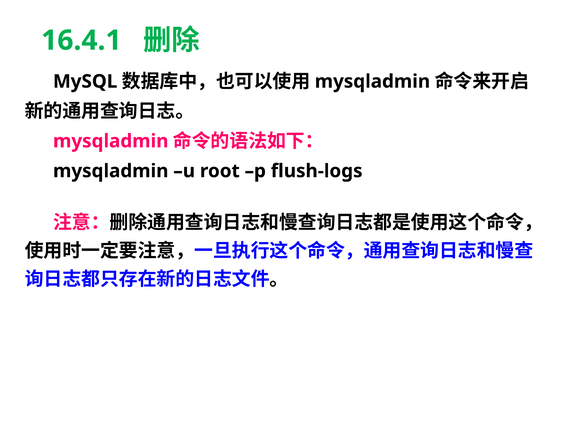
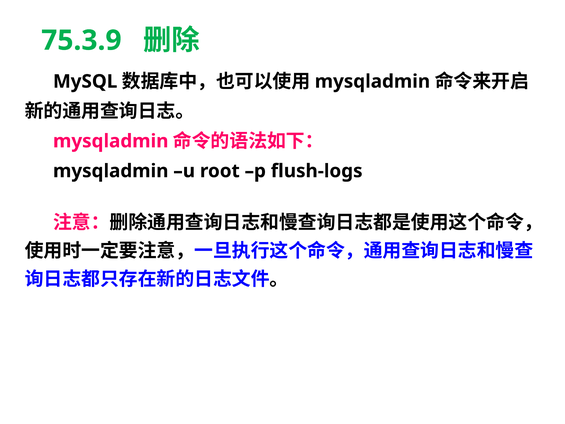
16.4.1: 16.4.1 -> 75.3.9 (81, 40)
